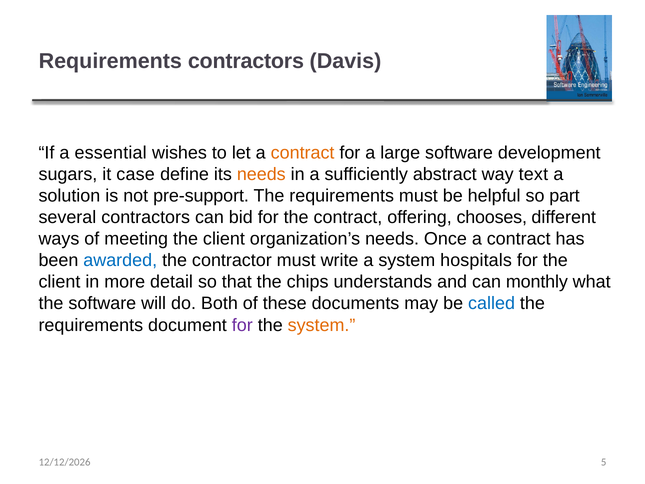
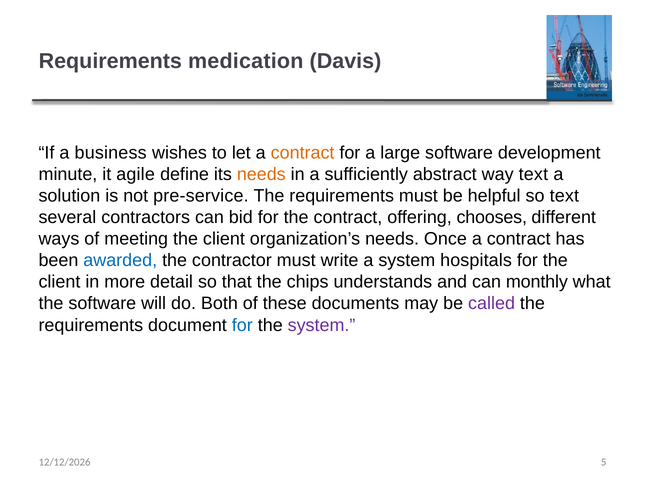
Requirements contractors: contractors -> medication (246, 61)
essential: essential -> business (111, 153)
sugars: sugars -> minute (68, 174)
case: case -> agile (136, 174)
pre-support: pre-support -> pre-service (201, 196)
so part: part -> text (564, 196)
called colour: blue -> purple (492, 303)
for colour: purple -> blue (242, 325)
system colour: orange -> purple (322, 325)
